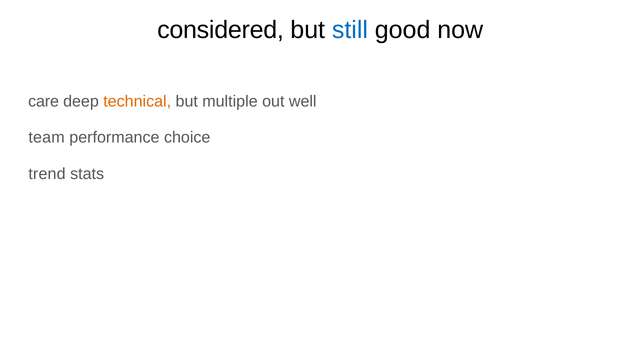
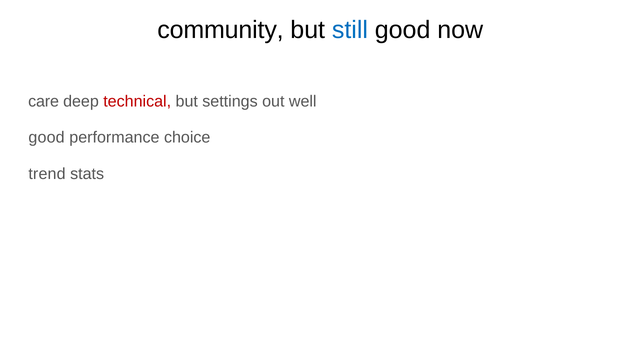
considered: considered -> community (220, 30)
technical colour: orange -> red (137, 101)
multiple: multiple -> settings (230, 101)
team: team -> good (47, 138)
